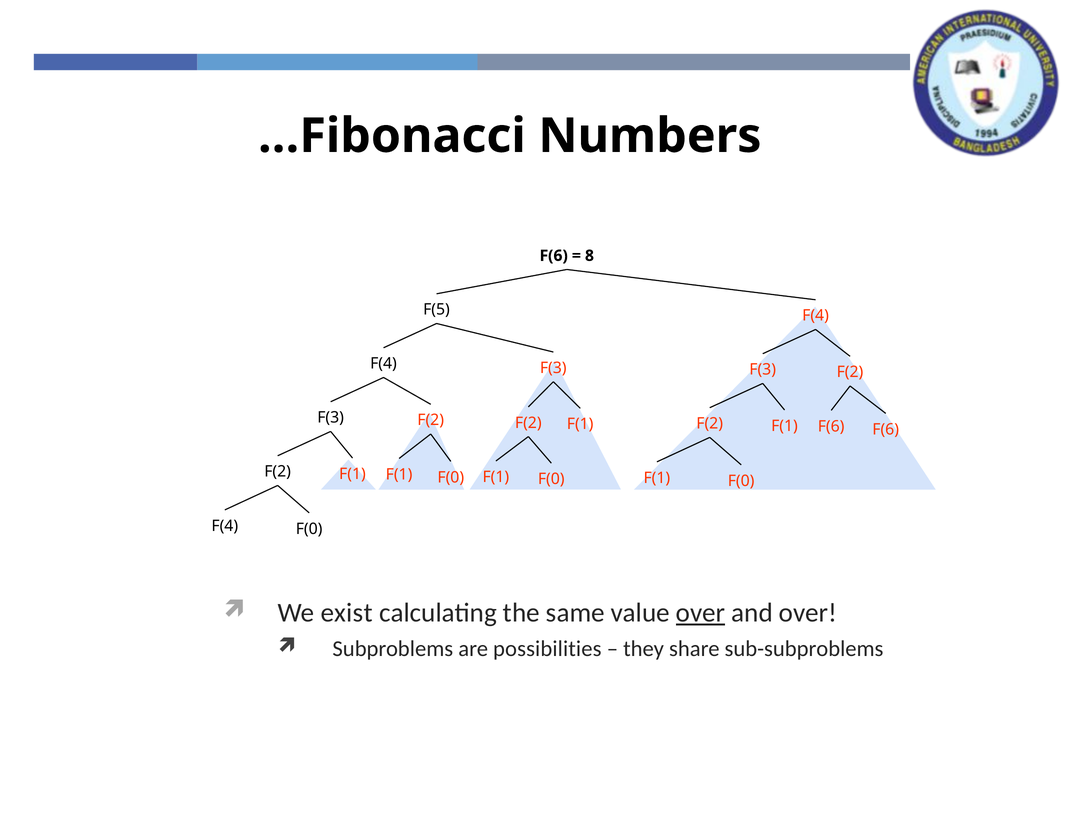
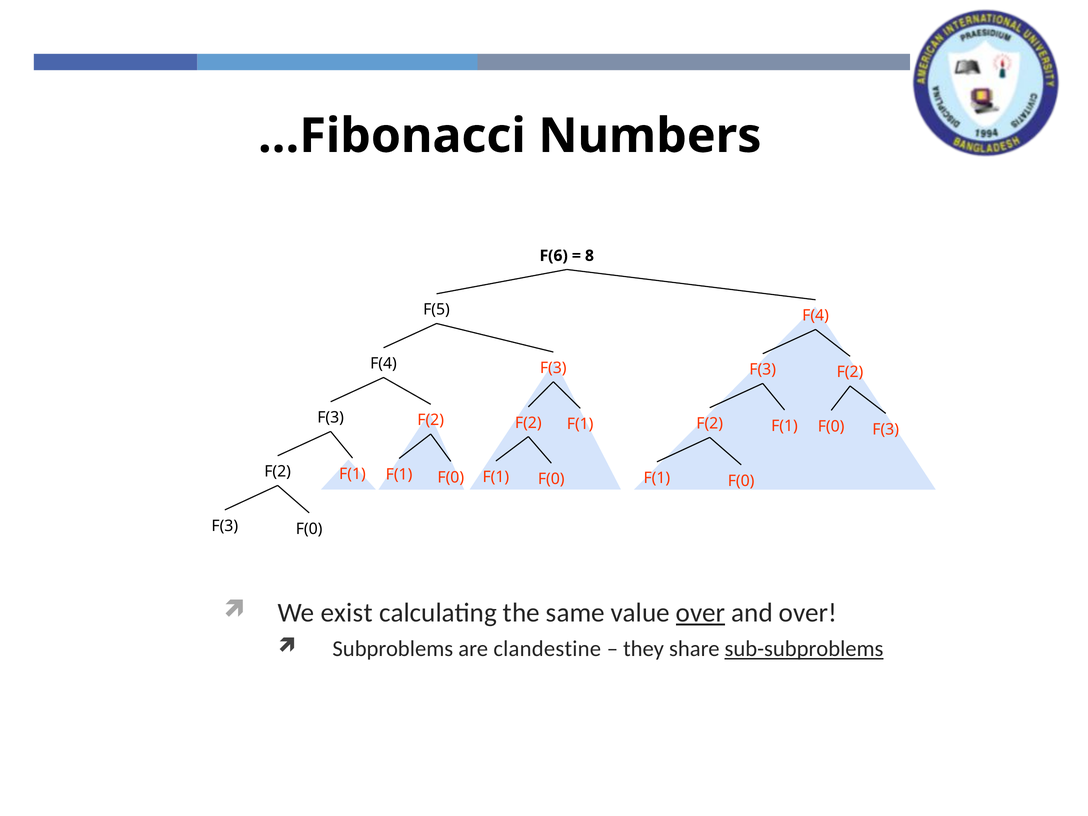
F(1 F(6: F(6 -> F(0 (831, 426)
F(6: F(6 -> F(3 (886, 429)
F(4: F(4 -> F(3 (225, 526)
possibilities: possibilities -> clandestine (547, 649)
sub-subproblems underline: none -> present (804, 649)
